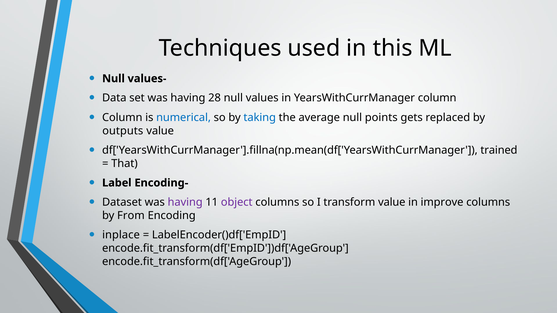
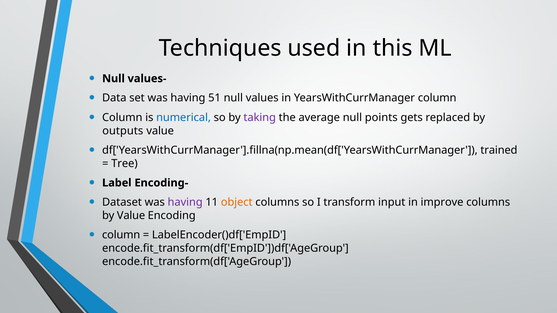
28: 28 -> 51 (215, 98)
taking colour: blue -> purple (260, 118)
That: That -> Tree (124, 164)
object colour: purple -> orange (237, 203)
transform value: value -> input (392, 203)
by From: From -> Value (131, 216)
inplace: inplace -> column (121, 235)
